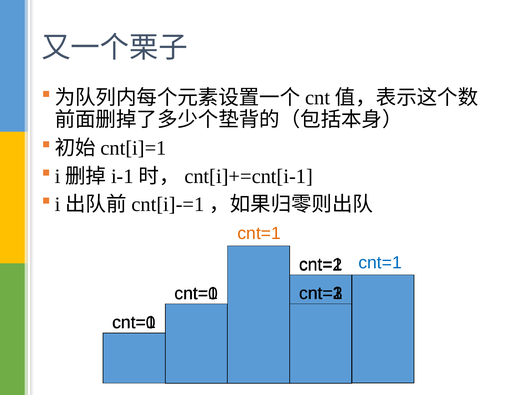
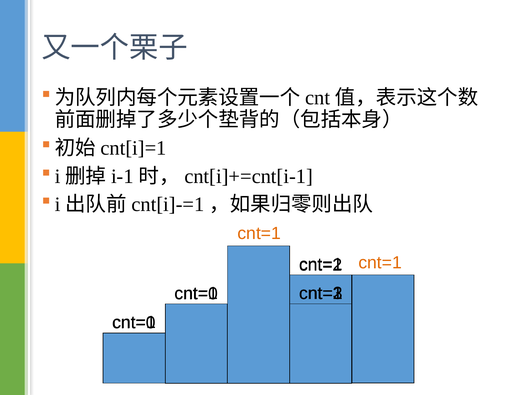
cnt=1 colour: blue -> orange (380, 263)
